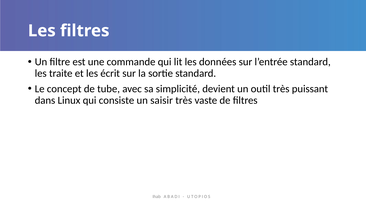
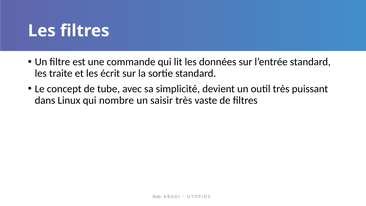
consiste: consiste -> nombre (116, 100)
